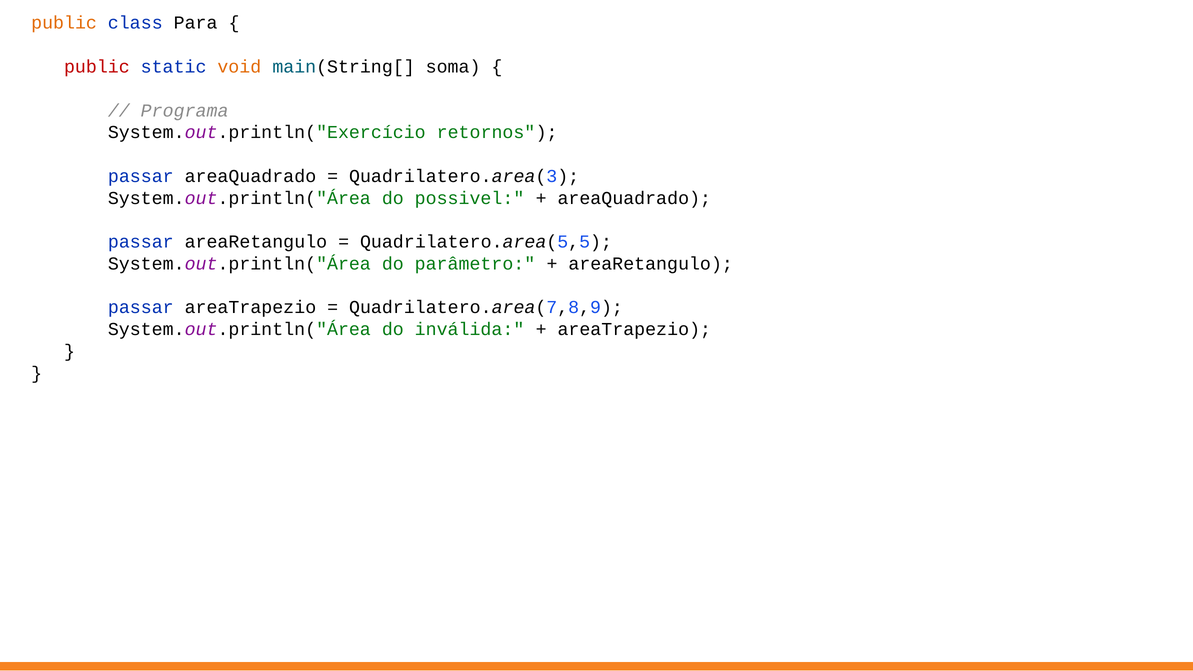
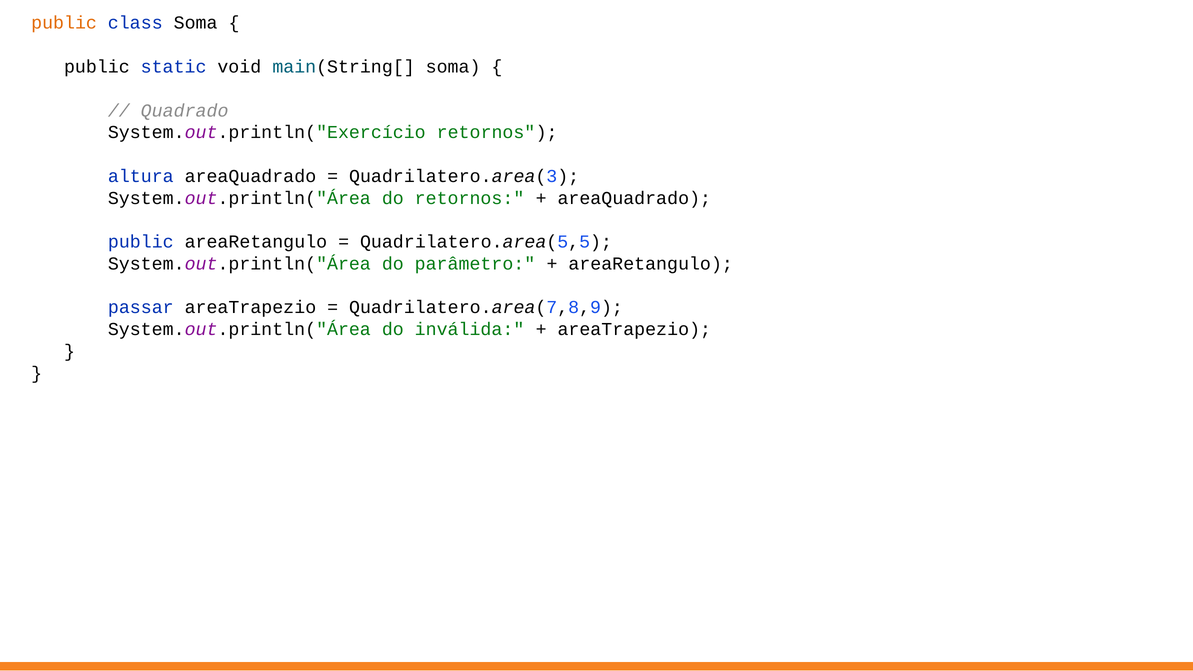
class Para: Para -> Soma (196, 23)
public colour: red -> black (97, 67)
void colour: orange -> black (239, 67)
Programa: Programa -> Quadrado (185, 111)
passar: passar -> altura (141, 176)
do possivel: possivel -> retornos (470, 198)
passar: passar -> public (141, 242)
